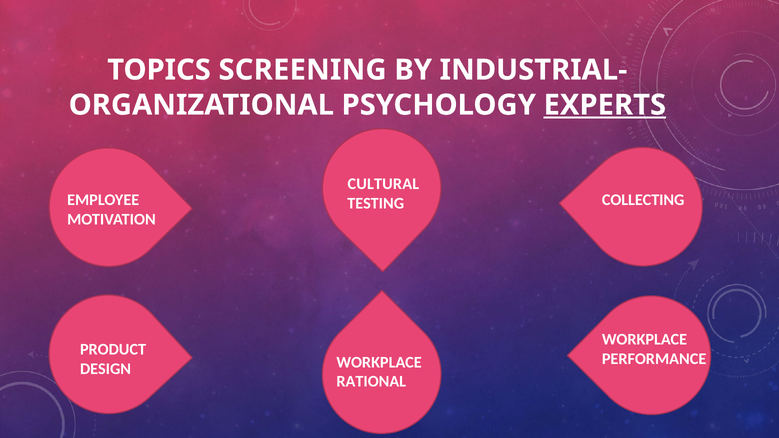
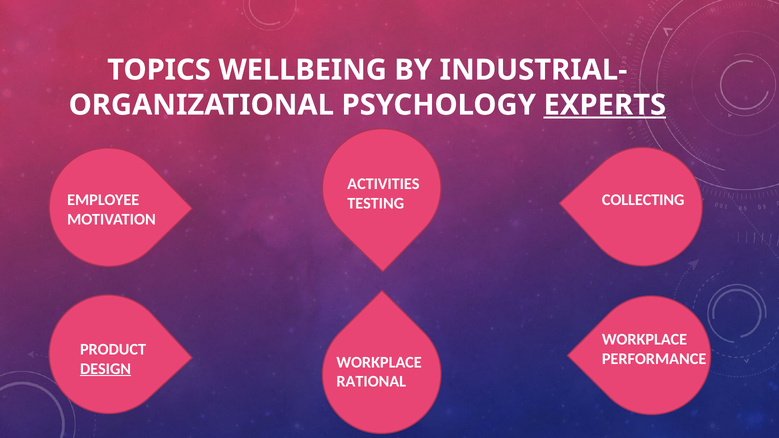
SCREENING: SCREENING -> WELLBEING (303, 70)
CULTURAL: CULTURAL -> ACTIVITIES (383, 184)
DESIGN underline: none -> present (106, 369)
